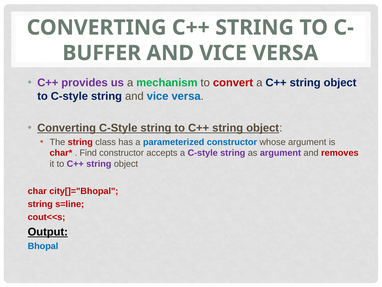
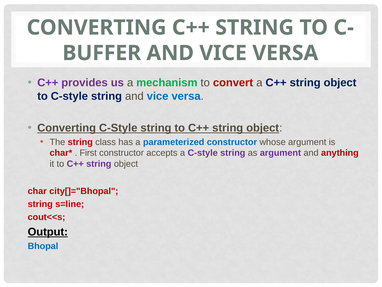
Find: Find -> First (88, 153)
removes: removes -> anything (340, 153)
